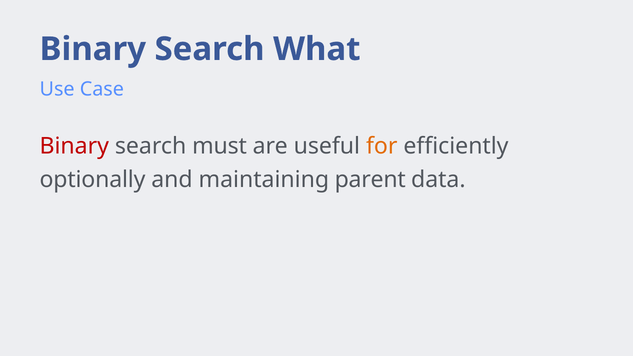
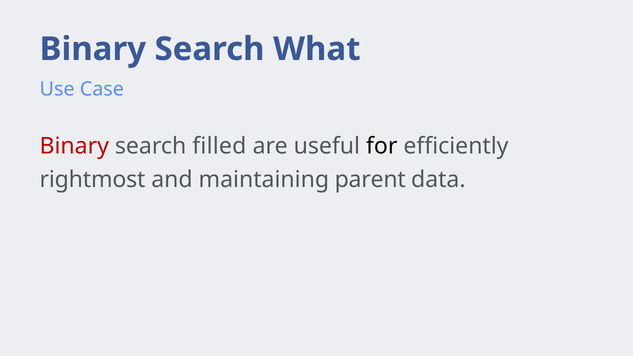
must: must -> filled (219, 146)
for colour: orange -> black (382, 146)
optionally: optionally -> rightmost (93, 180)
